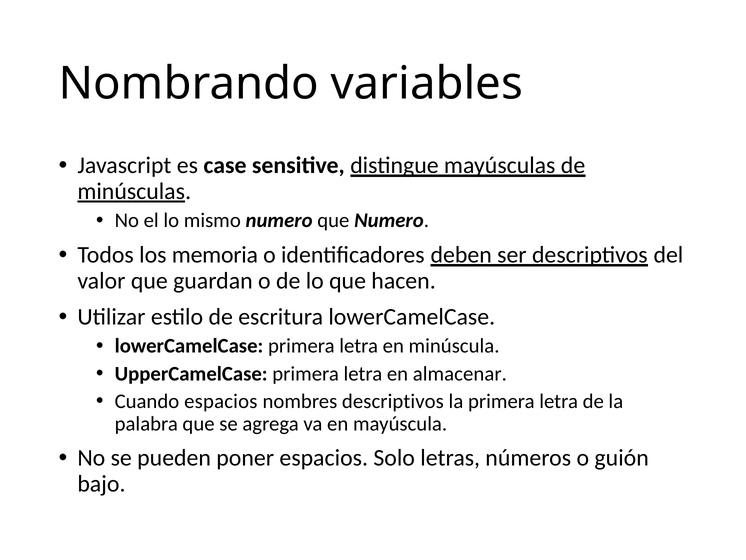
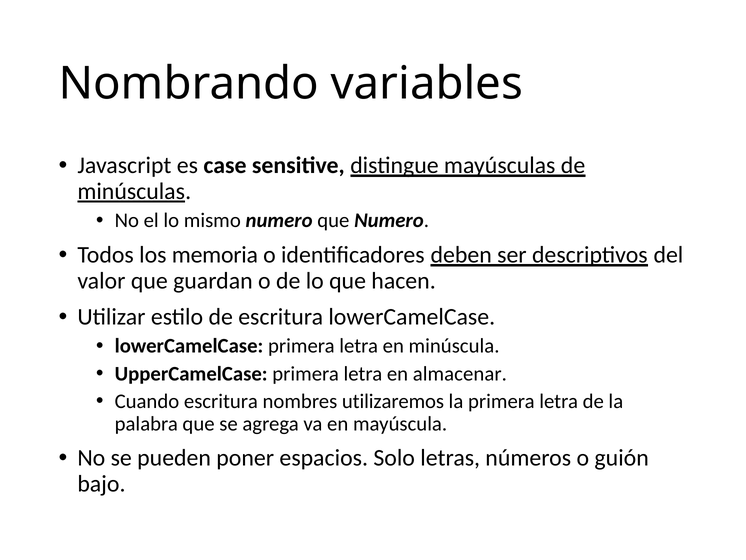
Cuando espacios: espacios -> escritura (221, 401)
nombres descriptivos: descriptivos -> utilizaremos (393, 401)
